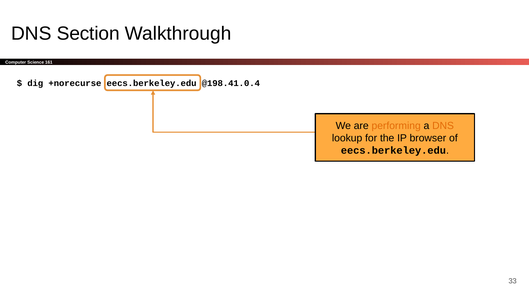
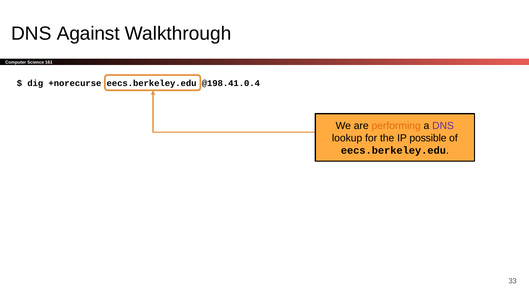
Section: Section -> Against (88, 34)
DNS colour: orange -> purple (443, 126)
browser: browser -> possible (428, 138)
